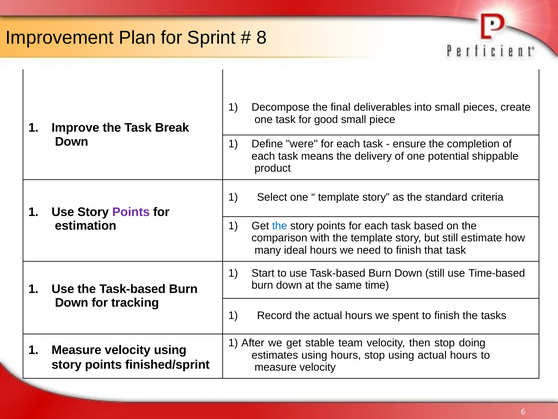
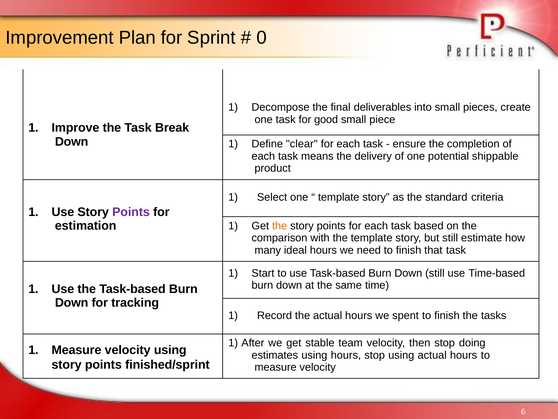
8: 8 -> 0 (262, 37)
were: were -> clear (302, 144)
the colour: blue -> orange (280, 225)
